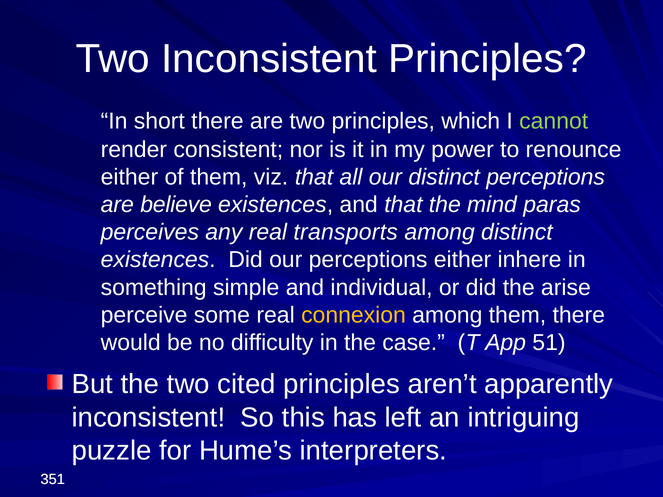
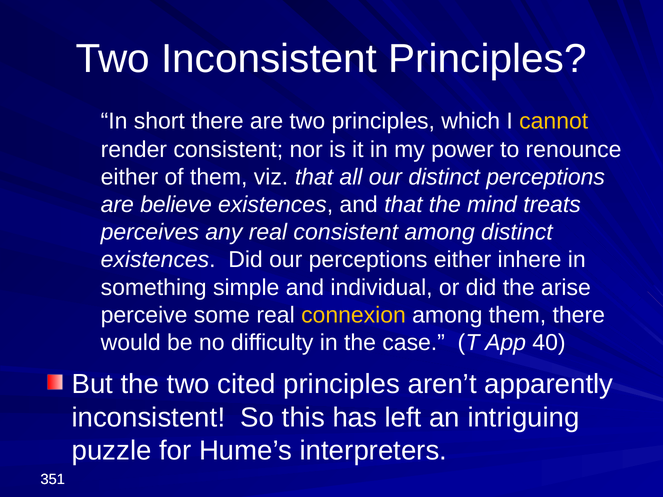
cannot colour: light green -> yellow (554, 121)
paras: paras -> treats (552, 205)
real transports: transports -> consistent (346, 232)
51: 51 -> 40 (549, 343)
